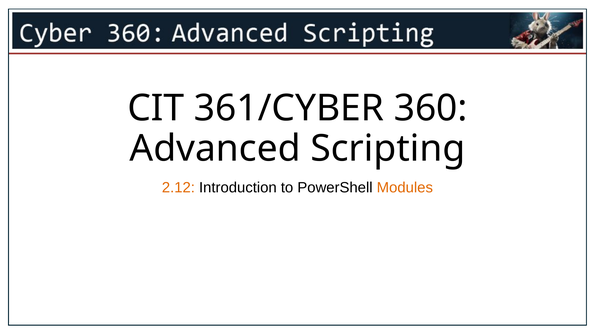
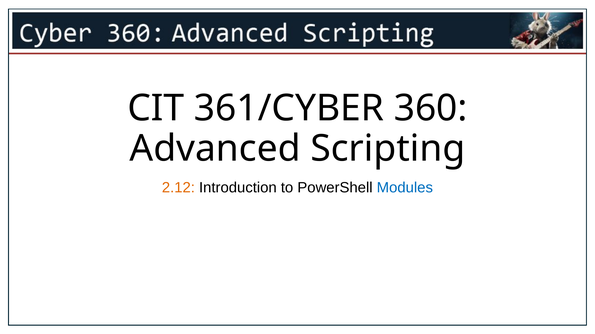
Modules colour: orange -> blue (405, 188)
